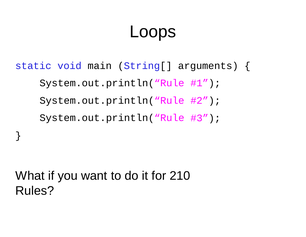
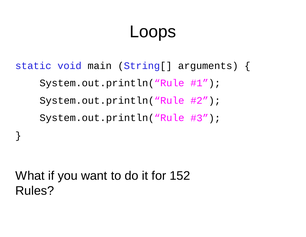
210: 210 -> 152 (180, 175)
